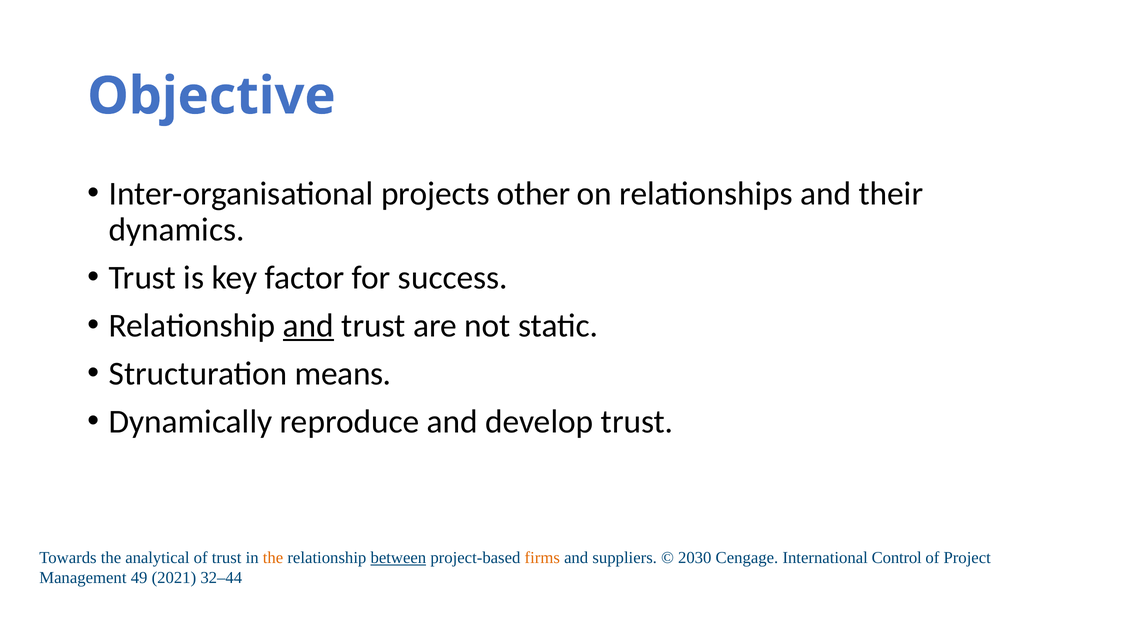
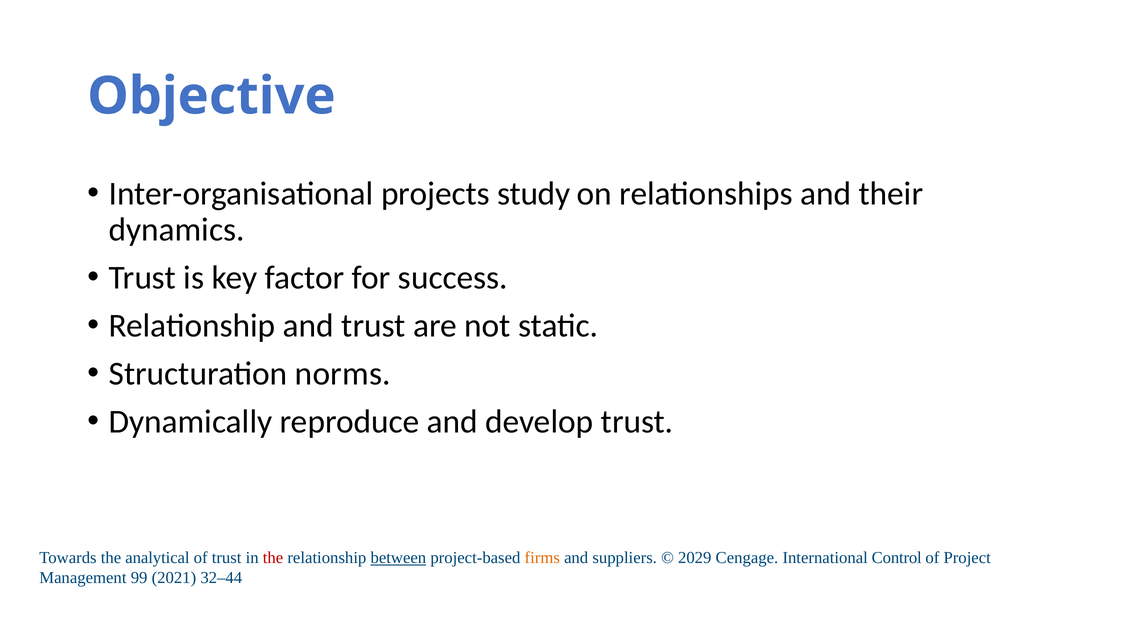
other: other -> study (534, 194)
and underline: present -> none (308, 326)
means: means -> norms (343, 374)
the colour: orange -> red (273, 558)
2030: 2030 -> 2029 (695, 558)
49: 49 -> 99 (139, 578)
